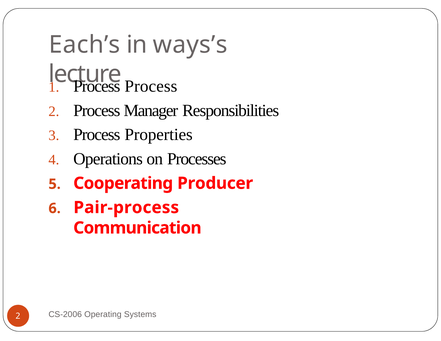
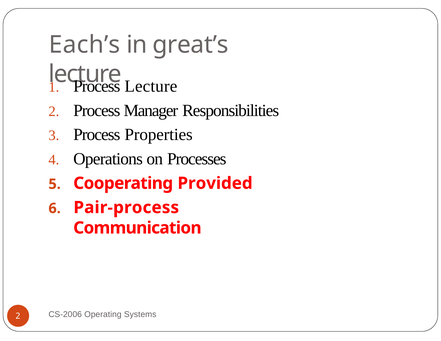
ways’s: ways’s -> great’s (190, 45)
Process: Process -> Lecture (151, 86)
Producer: Producer -> Provided (215, 183)
